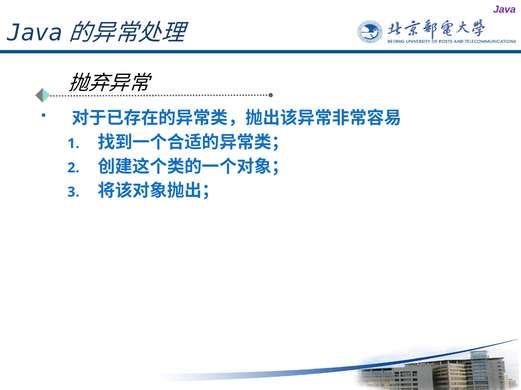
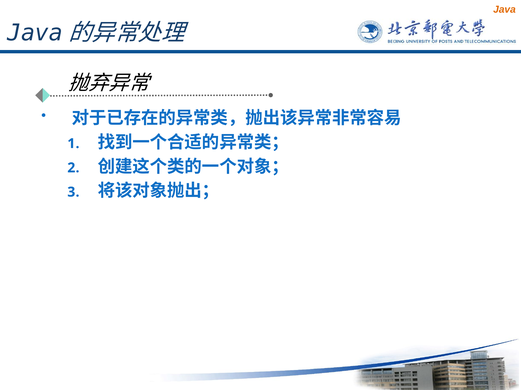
Java colour: purple -> orange (504, 9)
